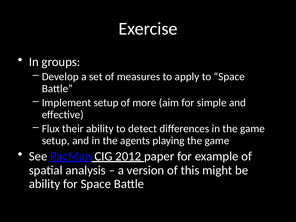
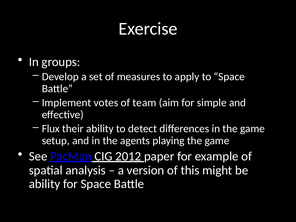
Implement setup: setup -> votes (106, 103)
more: more -> team (144, 103)
